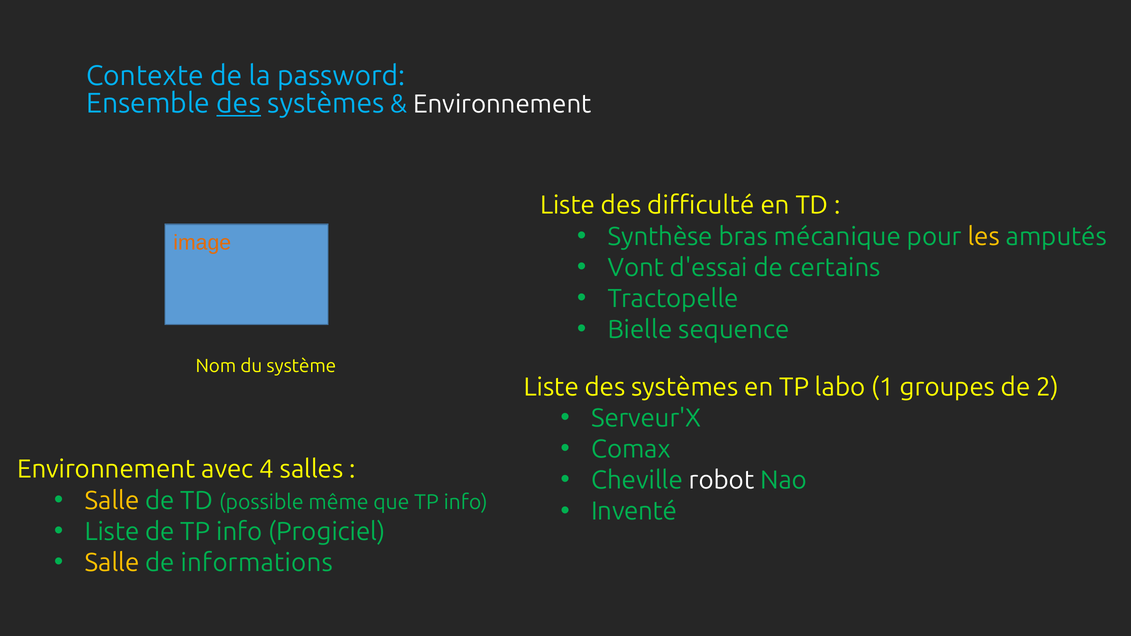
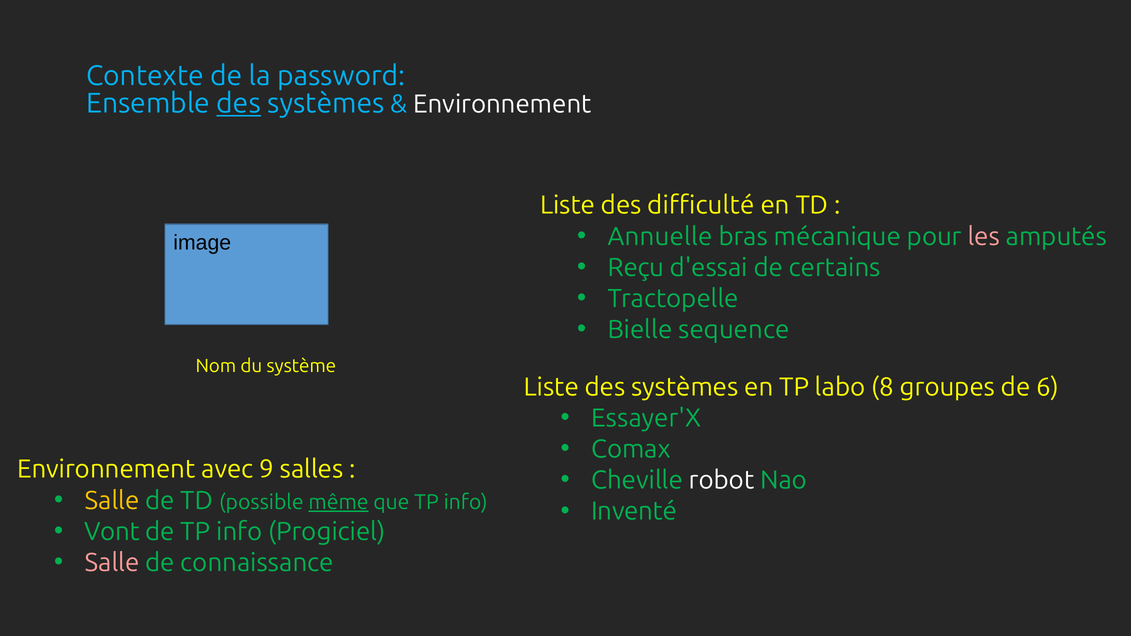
Synthèse: Synthèse -> Annuelle (660, 237)
les colour: yellow -> pink (984, 237)
image colour: orange -> black (202, 243)
Vont: Vont -> Reçu (636, 268)
1: 1 -> 8 (883, 387)
2: 2 -> 6 (1048, 387)
Serveur'X: Serveur'X -> Essayer'X (646, 418)
4: 4 -> 9 (267, 470)
même underline: none -> present (339, 502)
Liste: Liste -> Vont (112, 532)
Salle colour: yellow -> pink (112, 563)
informations: informations -> connaissance (257, 563)
